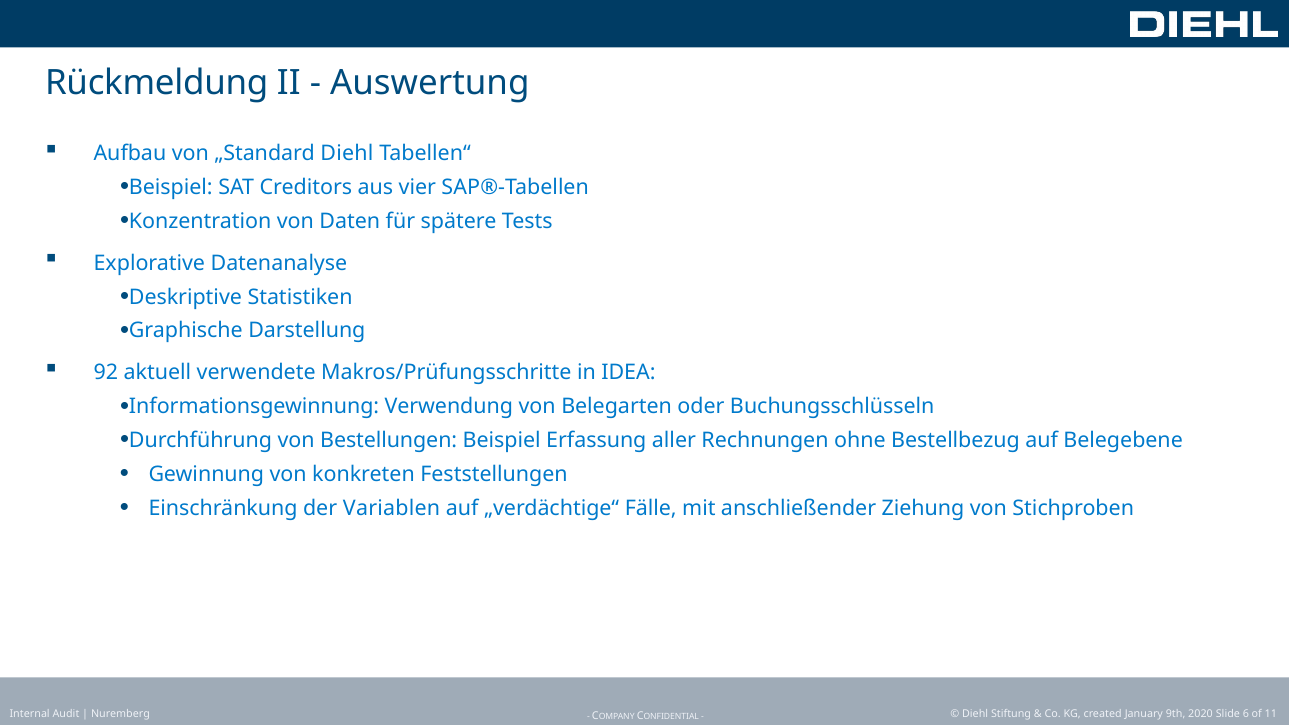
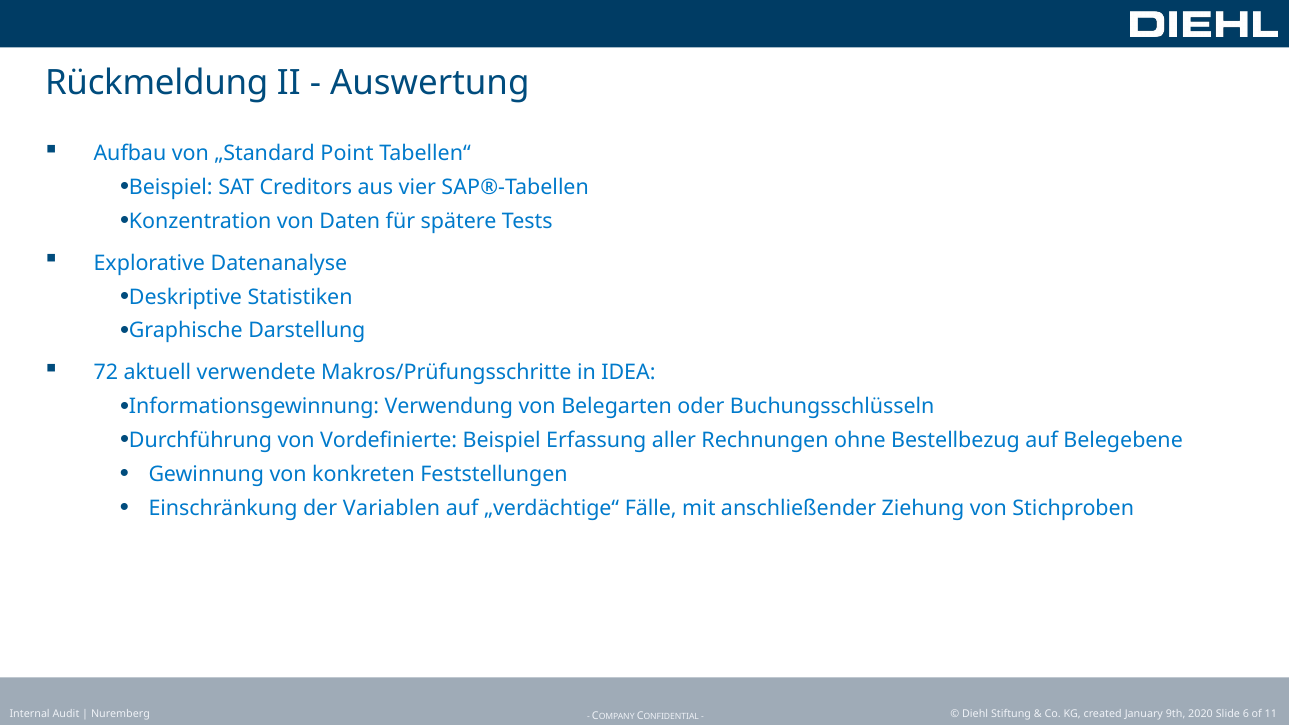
„Standard Diehl: Diehl -> Point (347, 154)
92: 92 -> 72 (106, 373)
Bestellungen: Bestellungen -> Vordefinierte (389, 440)
